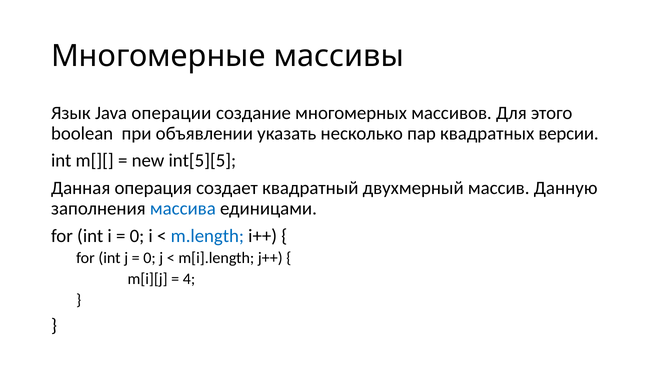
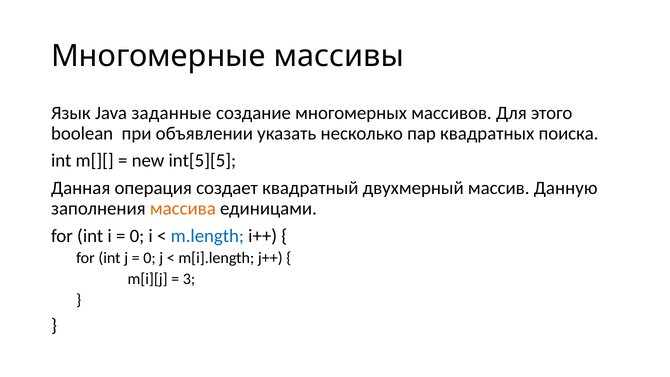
операции: операции -> заданные (171, 113)
версии: версии -> поиска (569, 133)
массива colour: blue -> orange (183, 208)
4: 4 -> 3 (189, 279)
